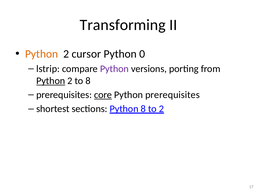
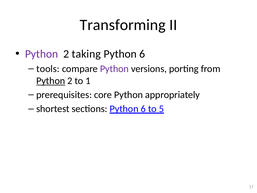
Python colour: orange -> purple (42, 54)
cursor: cursor -> taking (86, 54)
0: 0 -> 6 (142, 54)
lstrip: lstrip -> tools (48, 69)
to 8: 8 -> 1 (88, 81)
core underline: present -> none (103, 95)
Python prerequisites: prerequisites -> appropriately (173, 95)
sections Python 8: 8 -> 6 (143, 109)
to 2: 2 -> 5 (161, 109)
